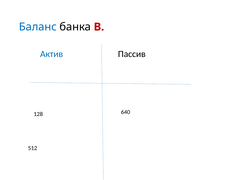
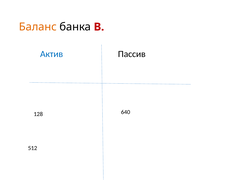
Баланс colour: blue -> orange (38, 27)
